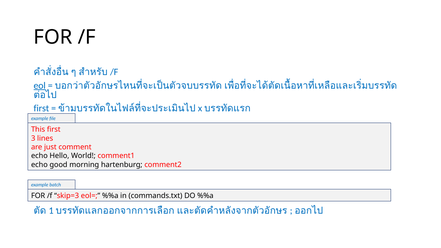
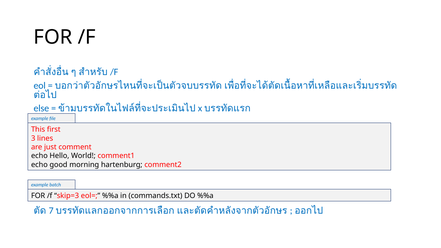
eol underline: present -> none (40, 86)
first: first -> else (41, 108)
1: 1 -> 7 (51, 211)
